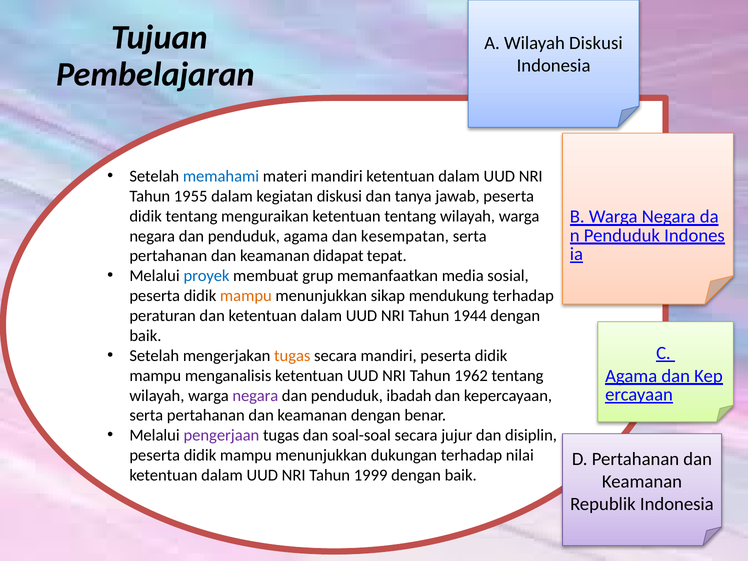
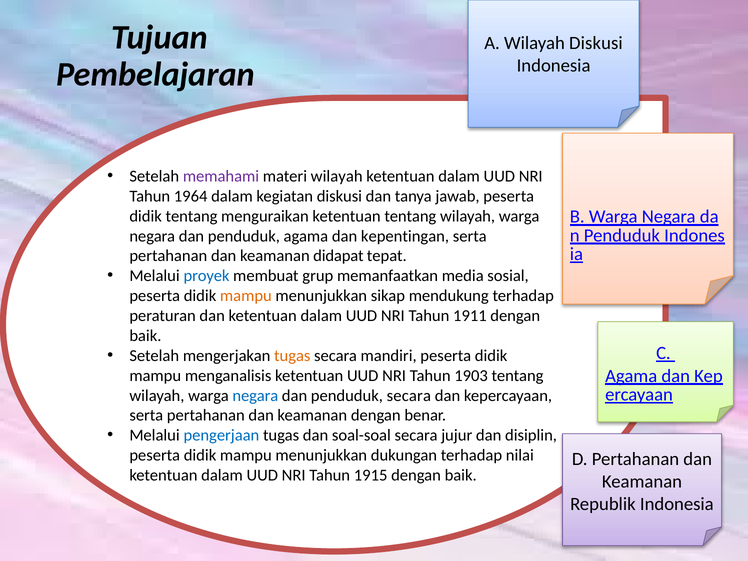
memahami colour: blue -> purple (221, 176)
materi mandiri: mandiri -> wilayah (337, 176)
1955: 1955 -> 1964 (191, 196)
kesempatan: kesempatan -> kepentingan (405, 236)
1944: 1944 -> 1911 (470, 316)
1962: 1962 -> 1903 (471, 376)
negara colour: purple -> blue (255, 396)
penduduk ibadah: ibadah -> secara (409, 396)
pengerjaan colour: purple -> blue (221, 435)
1999: 1999 -> 1915 (371, 475)
